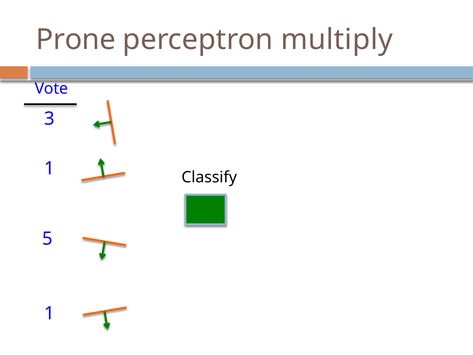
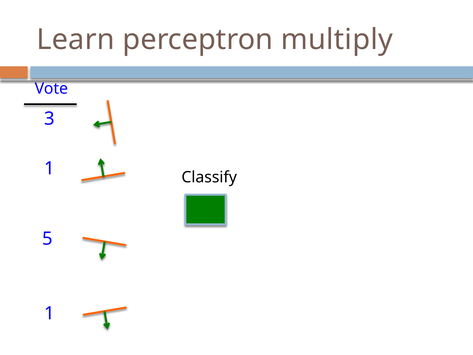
Prone: Prone -> Learn (76, 39)
